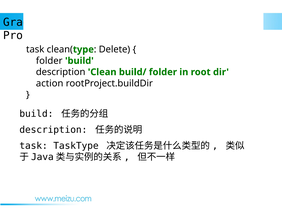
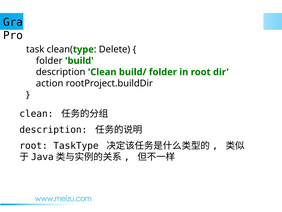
build: build -> clean (36, 113)
task: task -> root (34, 145)
